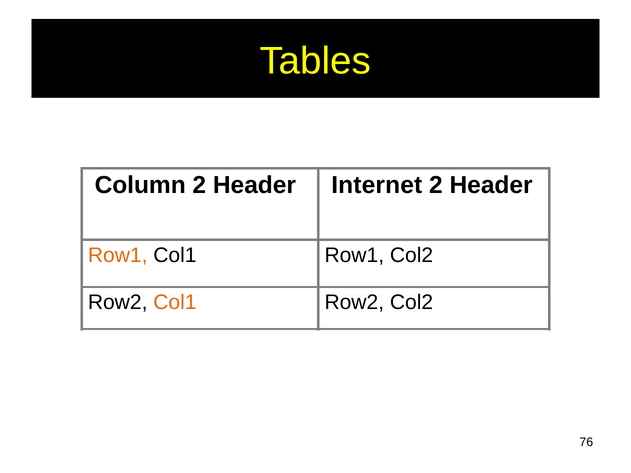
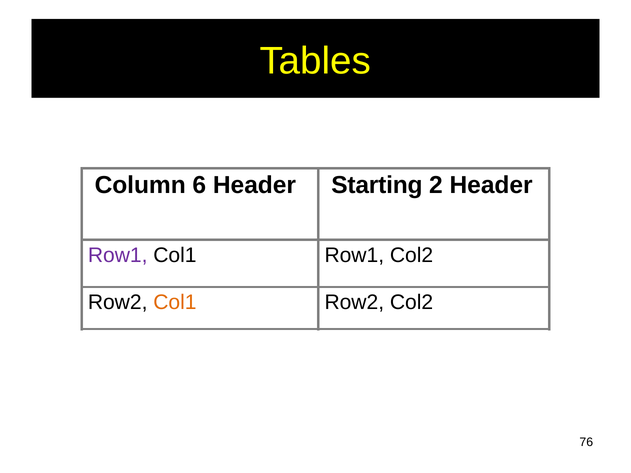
Column 2: 2 -> 6 (199, 185)
Internet: Internet -> Starting (377, 185)
Row1 colour: orange -> purple (118, 255)
